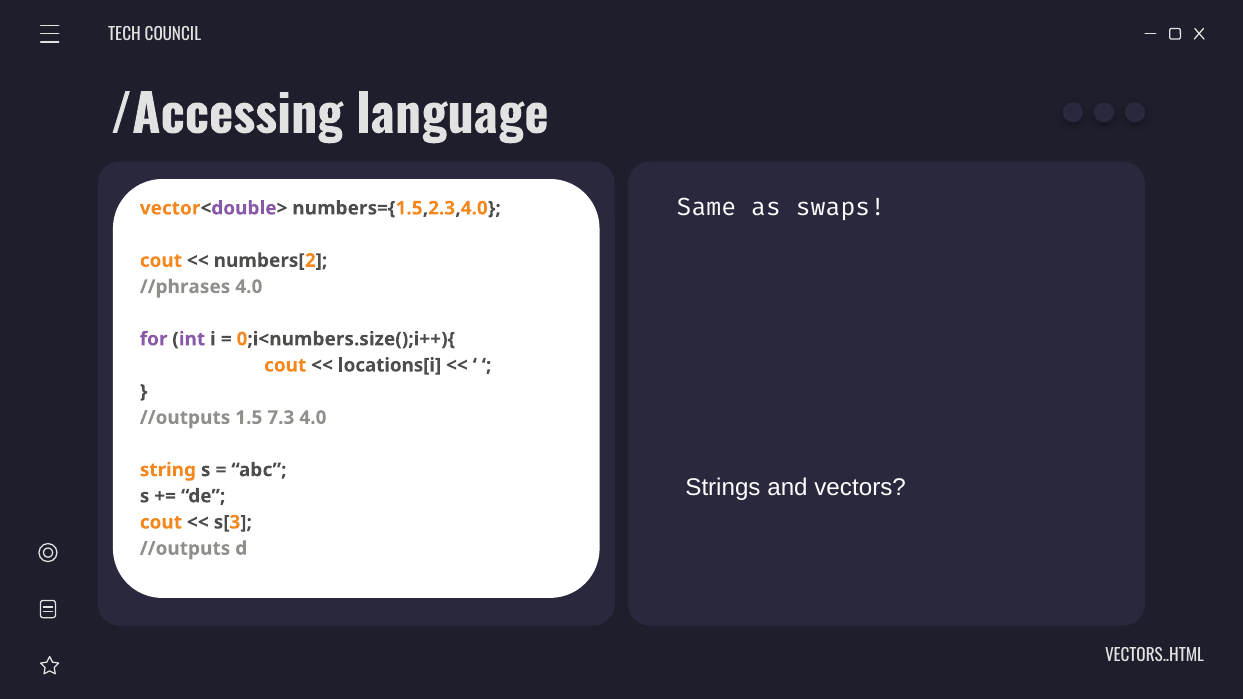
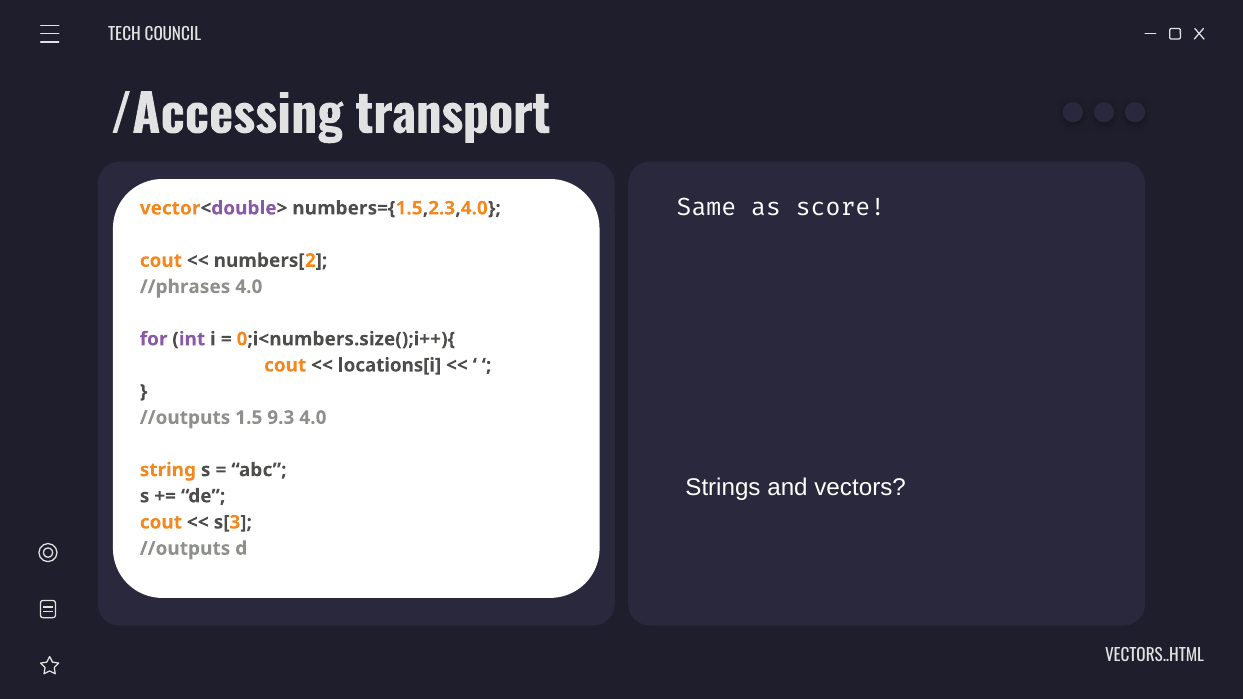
language: language -> transport (453, 116)
swaps: swaps -> score (841, 208)
7.3: 7.3 -> 9.3 (281, 418)
